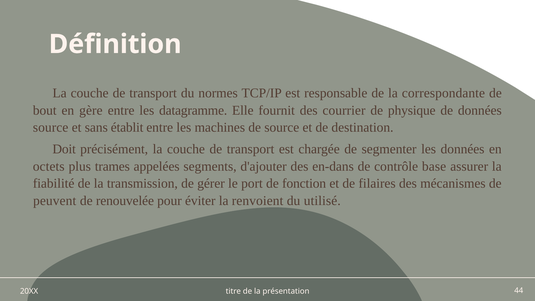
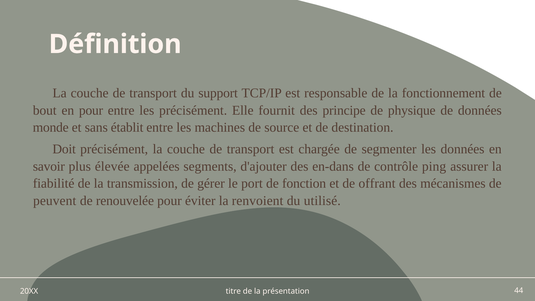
normes: normes -> support (218, 93)
correspondante: correspondante -> fonctionnement (444, 93)
en gère: gère -> pour (91, 110)
les datagramme: datagramme -> précisément (193, 110)
courrier: courrier -> principe (344, 110)
source: source -> monde (51, 127)
octets: octets -> savoir (49, 166)
trames: trames -> élevée (112, 166)
base: base -> ping (434, 166)
filaires: filaires -> offrant (377, 183)
